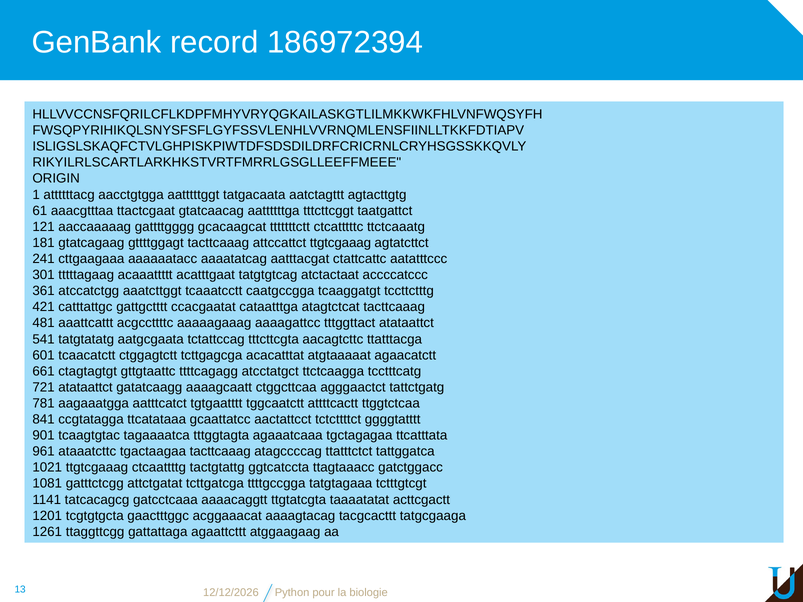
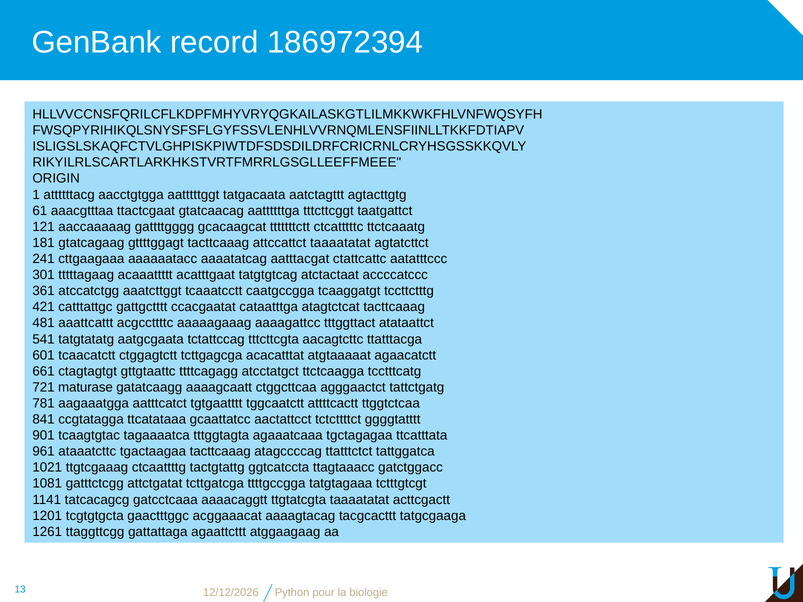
attccattct ttgtcgaaag: ttgtcgaaag -> taaaatatat (340, 243)
721 atataattct: atataattct -> maturase (85, 387)
